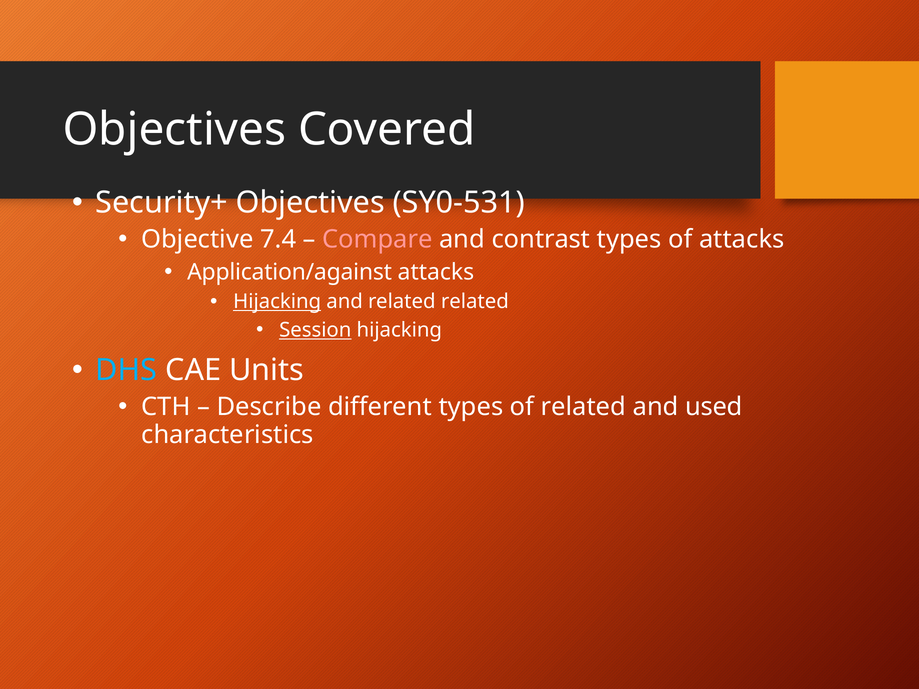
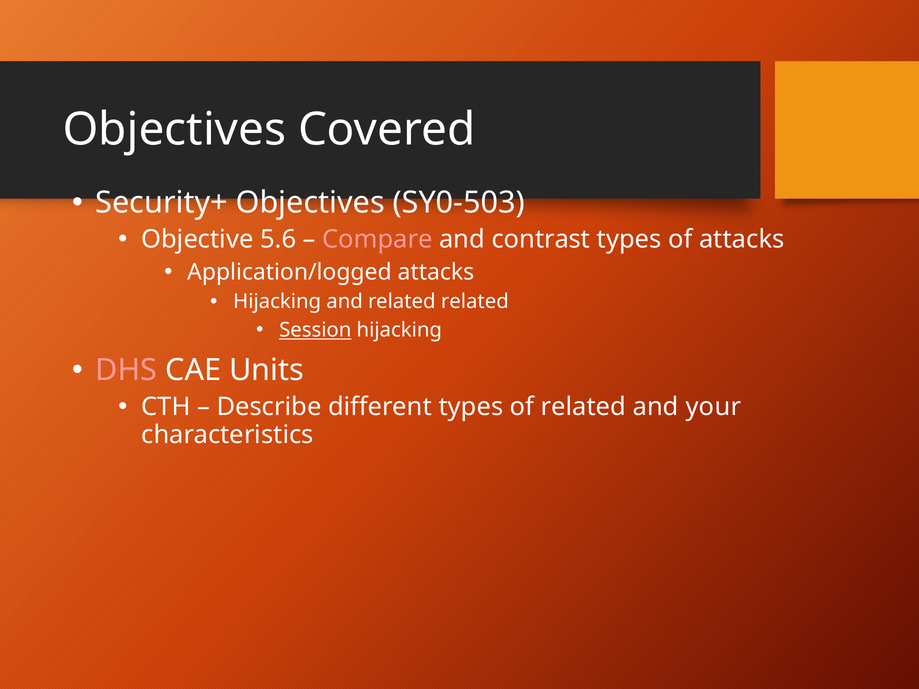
SY0-531: SY0-531 -> SY0-503 (459, 203)
7.4: 7.4 -> 5.6 (278, 239)
Application/against: Application/against -> Application/logged (289, 272)
Hijacking underline: present -> none (277, 302)
DHS colour: light blue -> pink (126, 371)
used: used -> your (713, 407)
